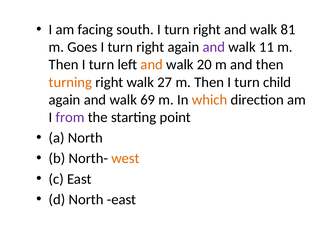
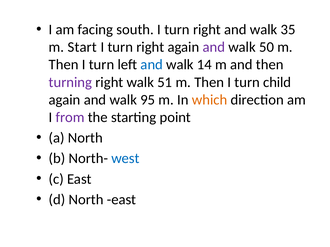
81: 81 -> 35 (288, 30)
Goes: Goes -> Start (82, 47)
11: 11 -> 50 (267, 47)
and colour: orange -> blue (152, 65)
20: 20 -> 14 (204, 65)
turning colour: orange -> purple (70, 82)
27: 27 -> 51 (165, 82)
69: 69 -> 95 (148, 100)
west colour: orange -> blue (125, 159)
